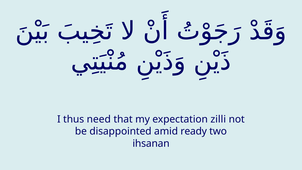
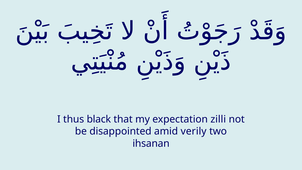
need: need -> black (99, 119)
ready: ready -> verily (194, 131)
